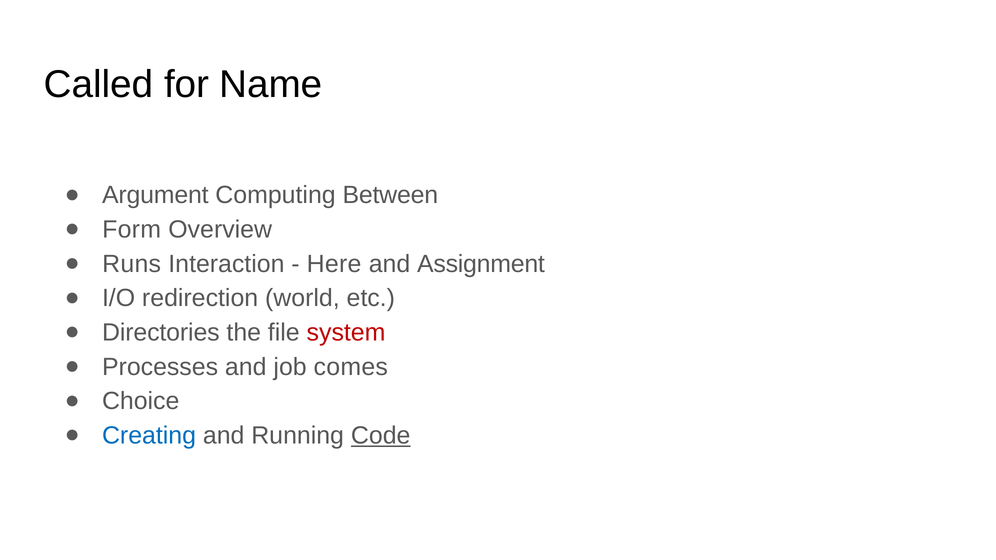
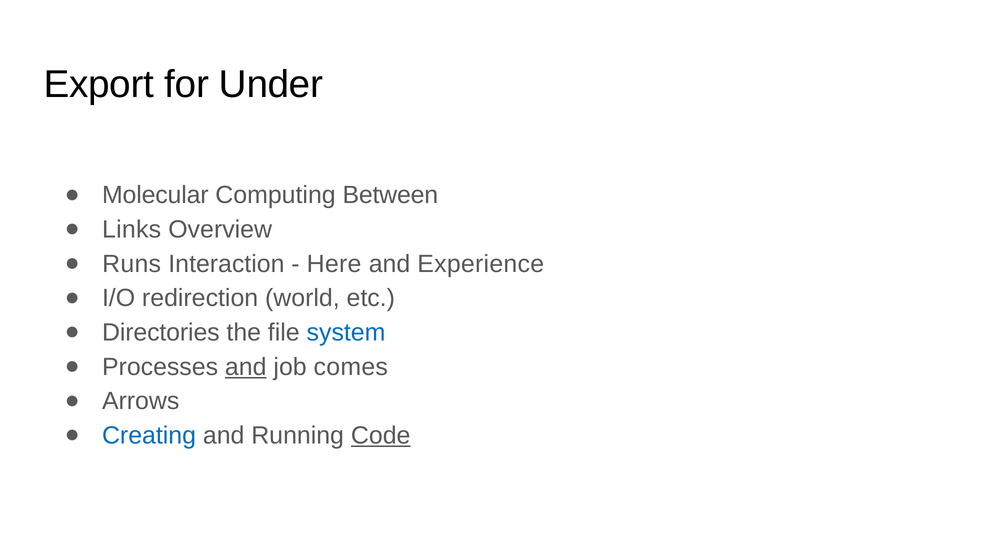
Called: Called -> Export (99, 84)
Name: Name -> Under (271, 84)
Argument: Argument -> Molecular (155, 195)
Form: Form -> Links (132, 230)
Assignment: Assignment -> Experience (481, 264)
system colour: red -> blue (346, 333)
and underline: none -> present (246, 367)
Choice: Choice -> Arrows (141, 401)
